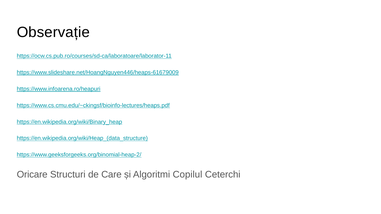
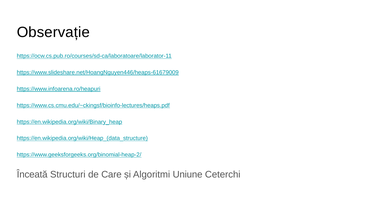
Oricare: Oricare -> Înceată (32, 175)
Copilul: Copilul -> Uniune (188, 175)
